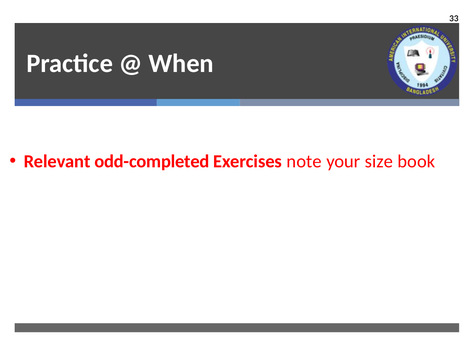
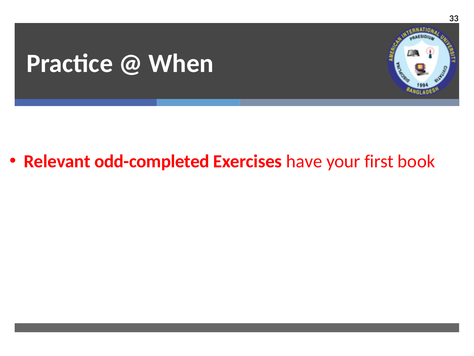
note: note -> have (304, 161)
size: size -> first (379, 161)
